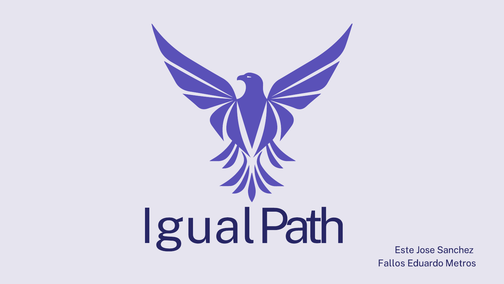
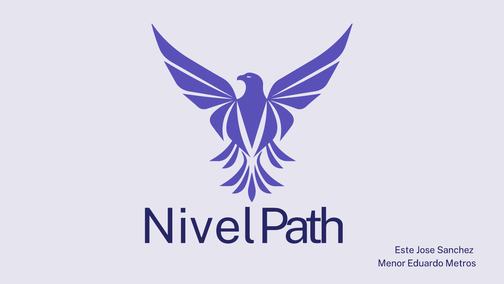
Igual: Igual -> Nivel (198, 227)
Fallos: Fallos -> Menor (392, 263)
